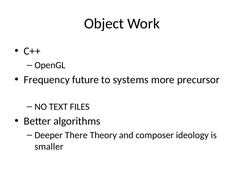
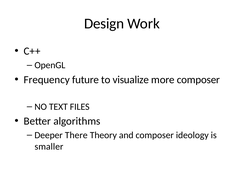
Object: Object -> Design (104, 24)
systems: systems -> visualize (131, 80)
more precursor: precursor -> composer (198, 80)
